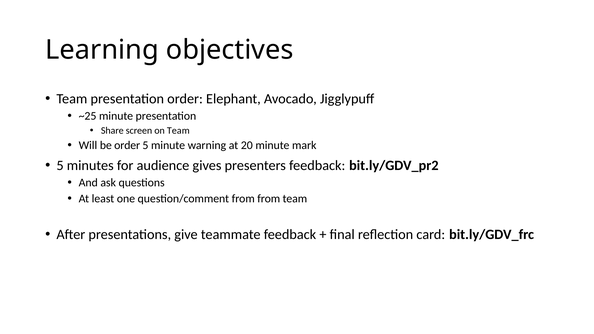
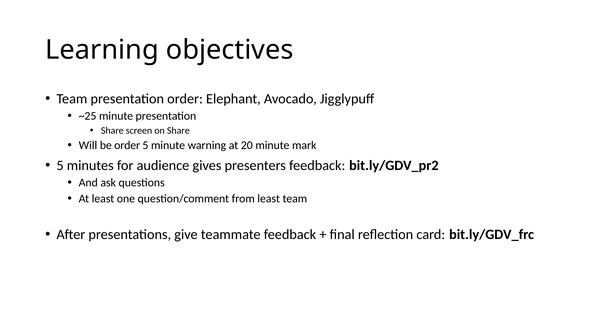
on Team: Team -> Share (178, 131)
from from: from -> least (269, 199)
